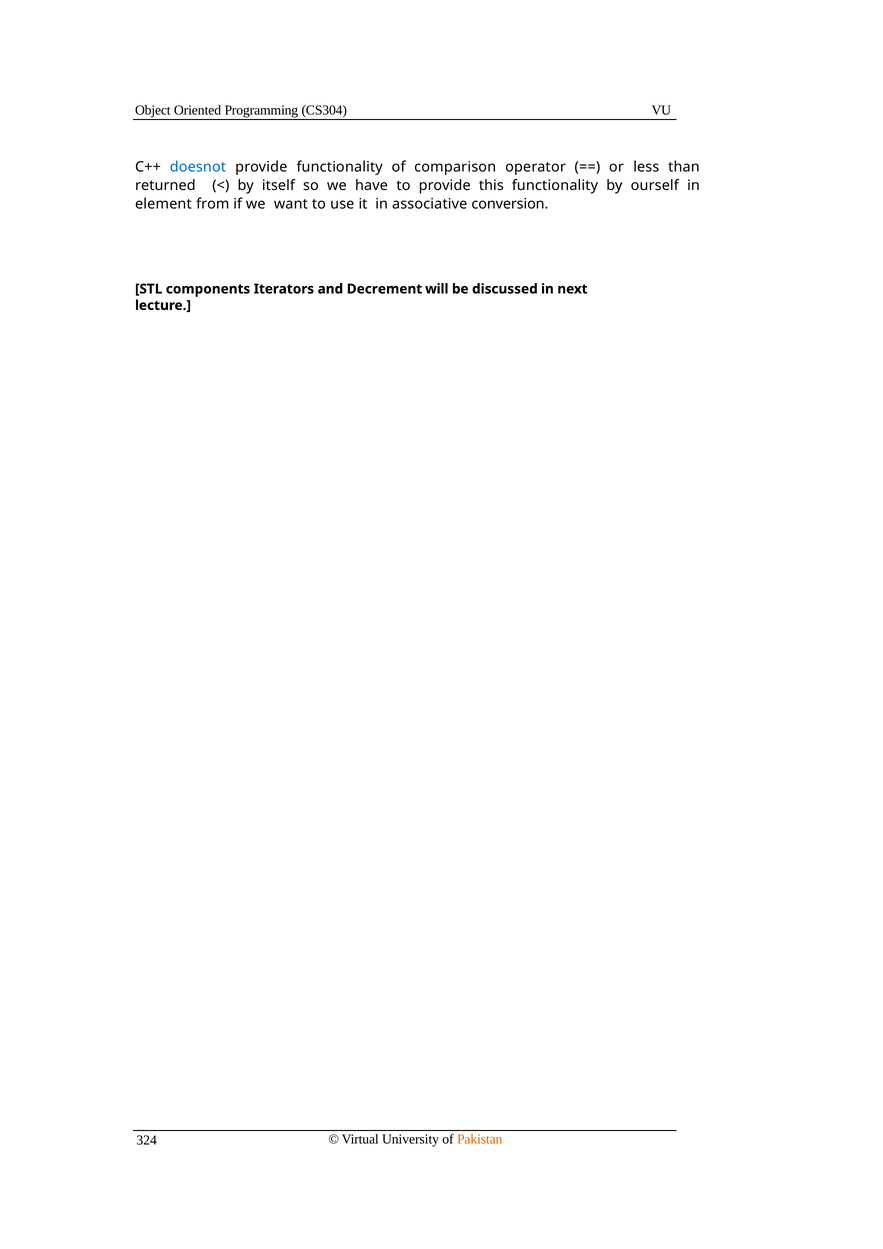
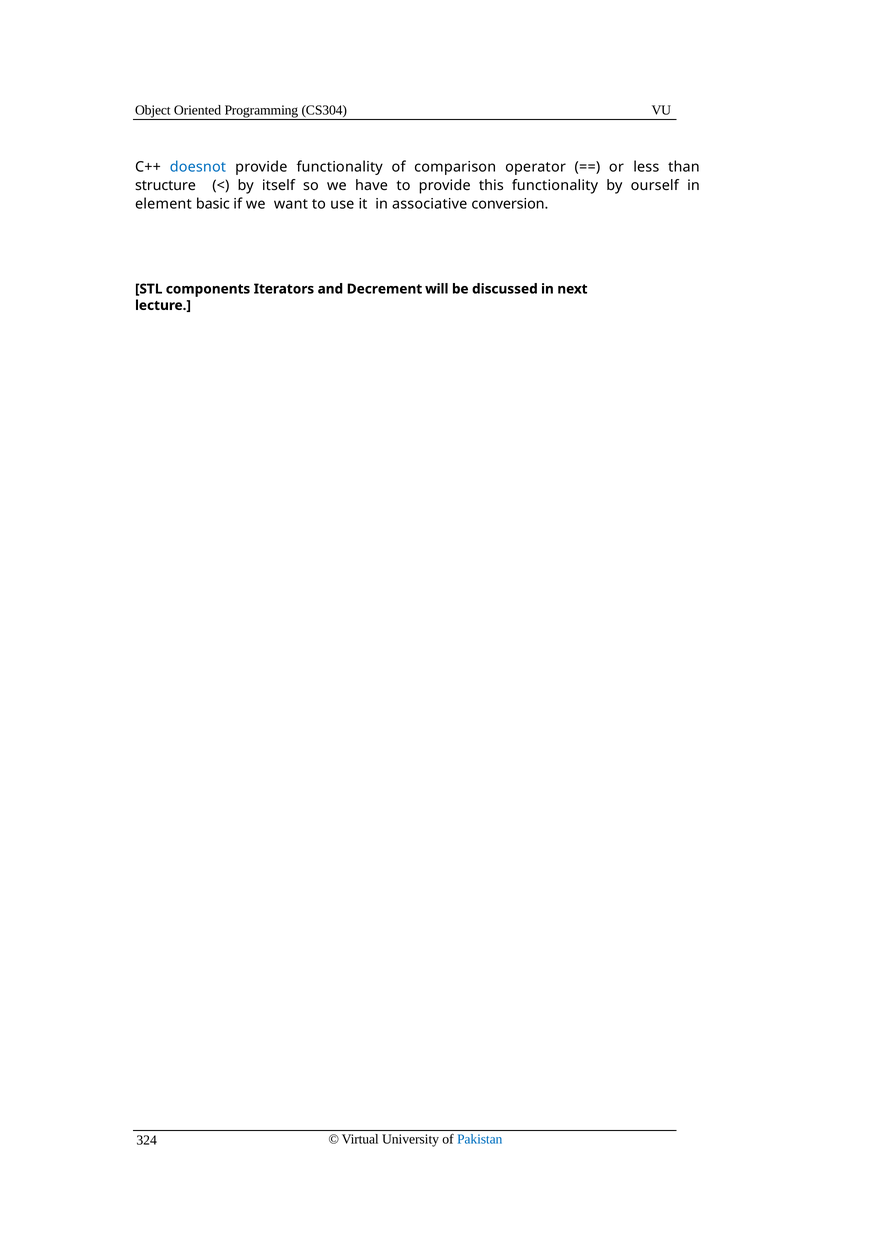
returned: returned -> structure (165, 186)
from: from -> basic (213, 204)
Pakistan colour: orange -> blue (480, 1140)
